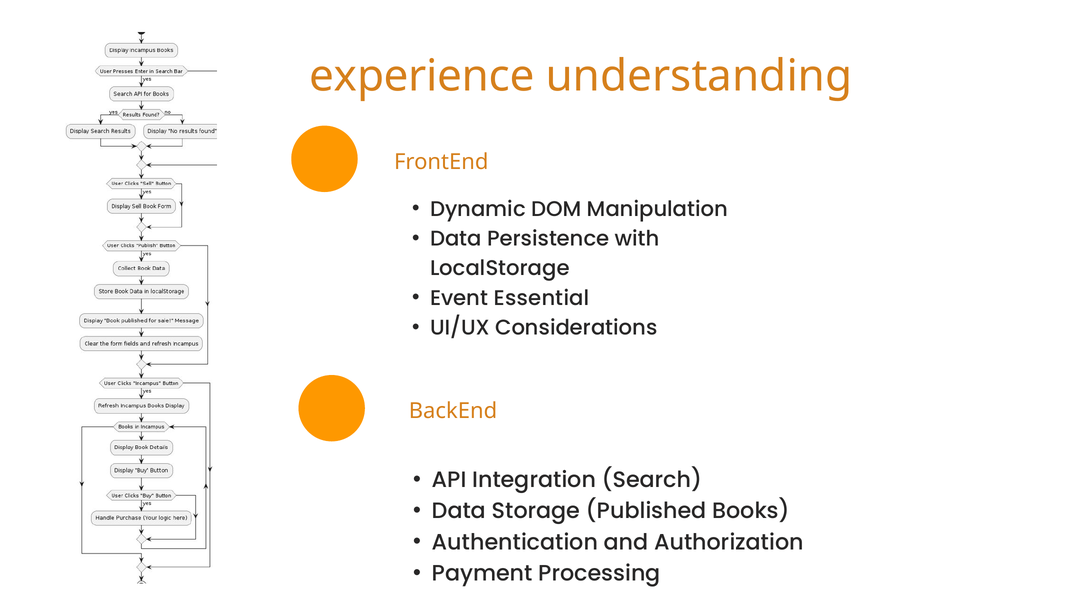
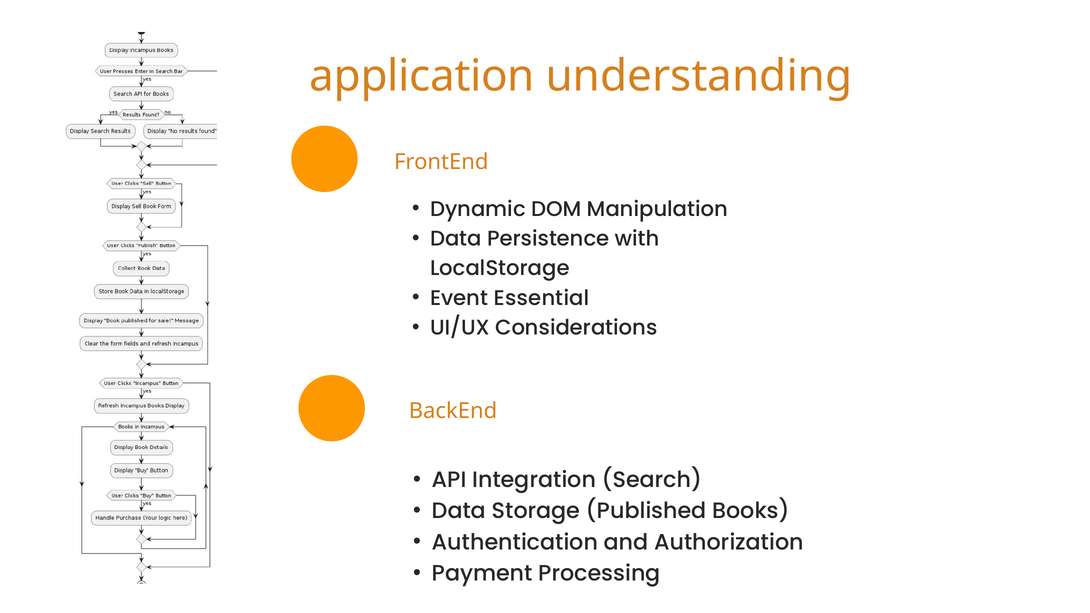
experience: experience -> application (422, 76)
